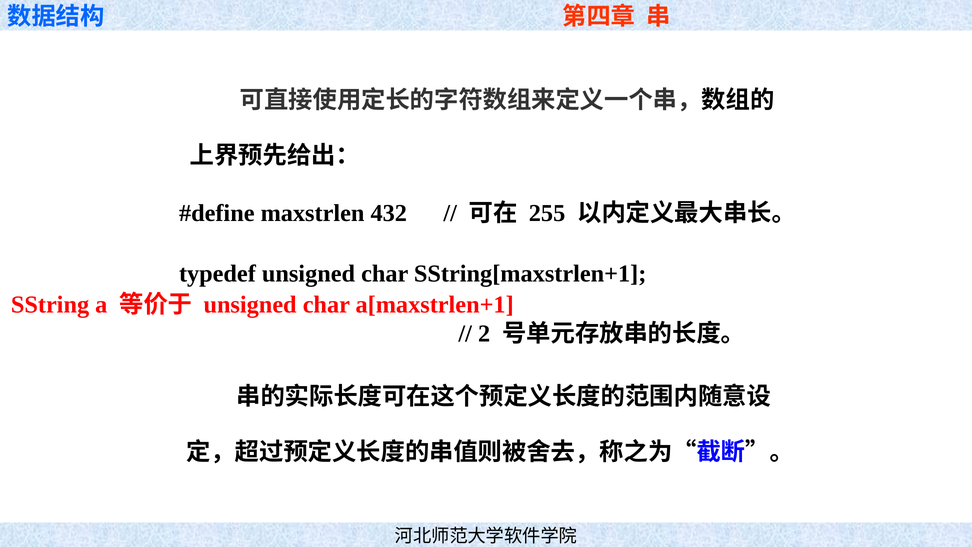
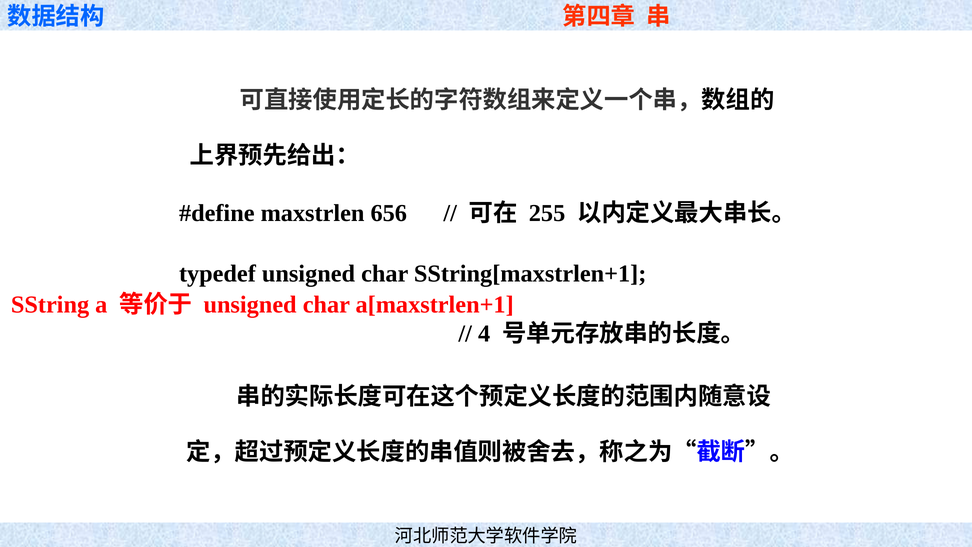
432: 432 -> 656 (389, 213)
2: 2 -> 4 (484, 334)
